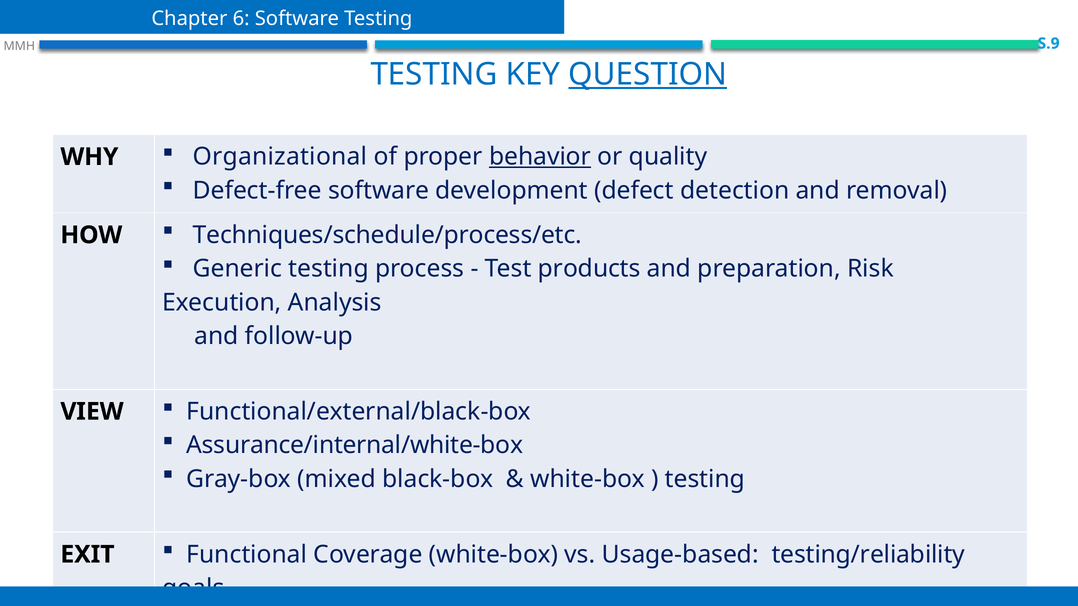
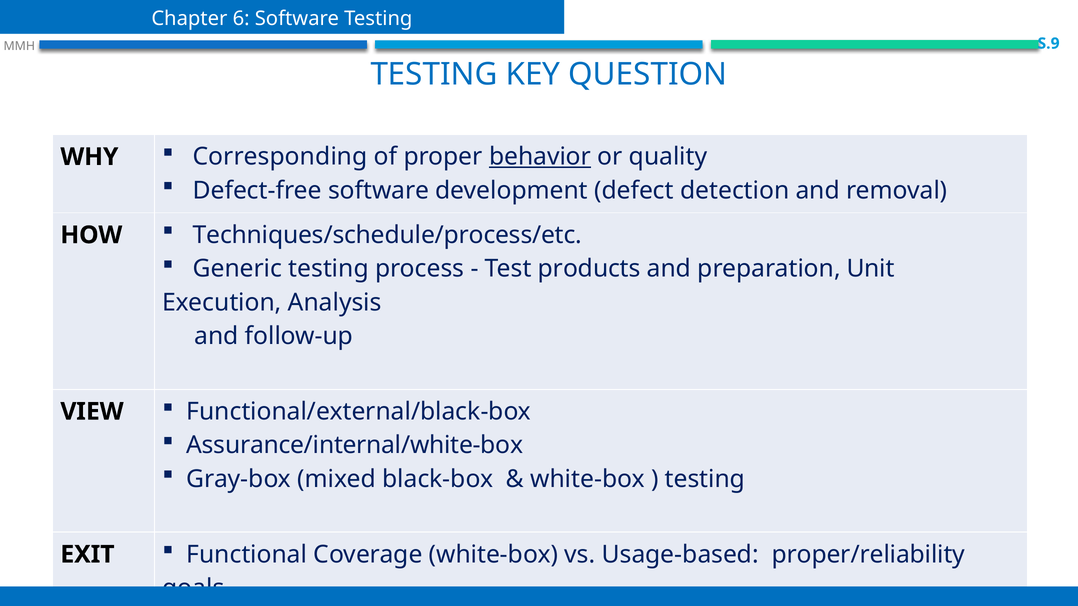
QUESTION underline: present -> none (648, 74)
Organizational: Organizational -> Corresponding (280, 157)
Risk: Risk -> Unit (871, 269)
testing/reliability: testing/reliability -> proper/reliability (868, 555)
